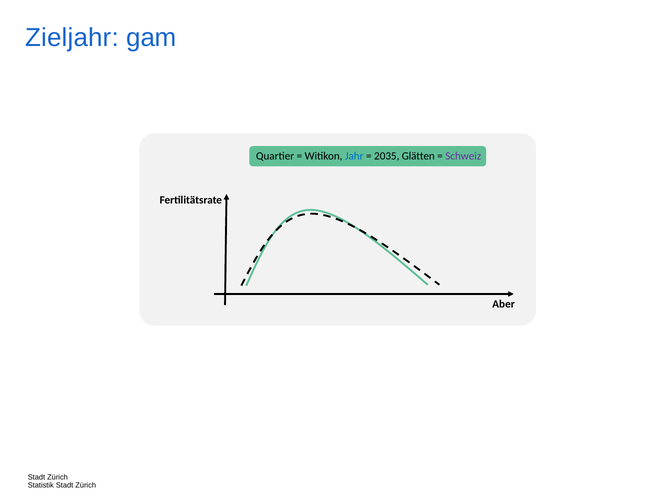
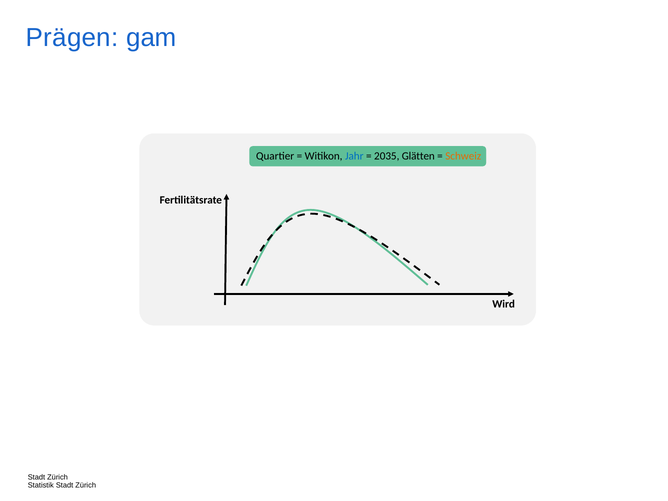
Zieljahr: Zieljahr -> Prägen (72, 38)
Schweiz colour: purple -> orange (463, 156)
Aber: Aber -> Wird (504, 304)
